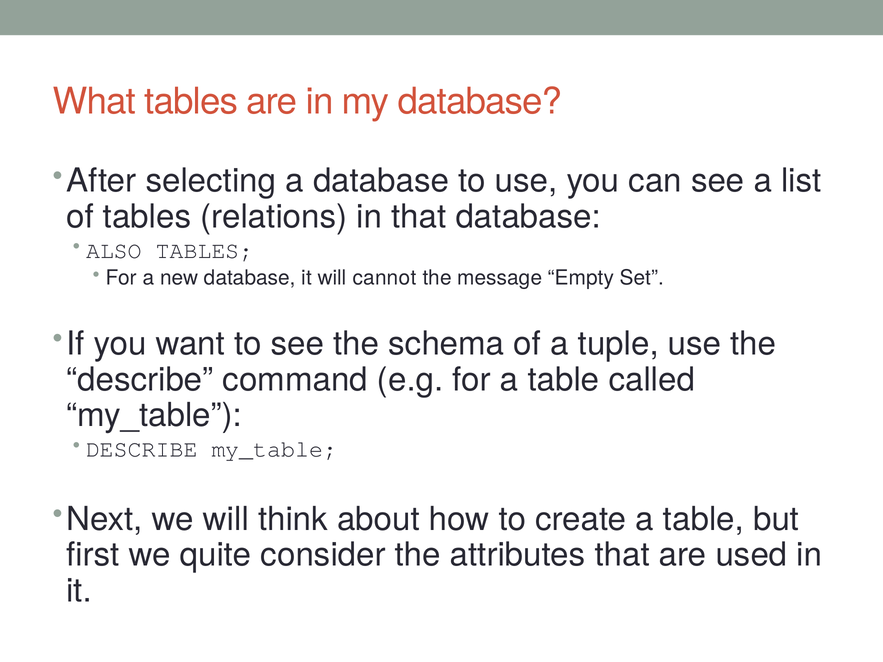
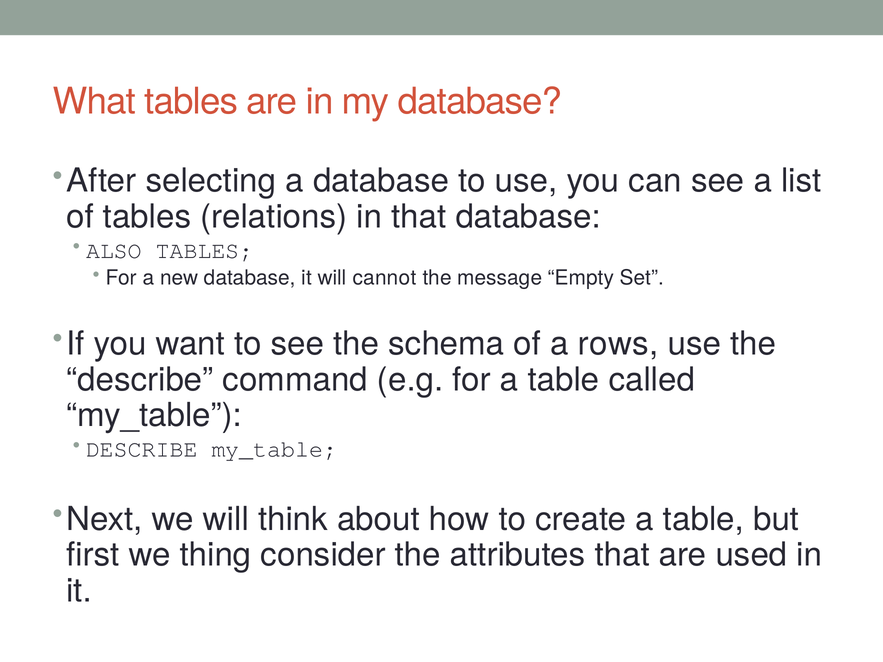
tuple: tuple -> rows (618, 344)
quite: quite -> thing (216, 555)
